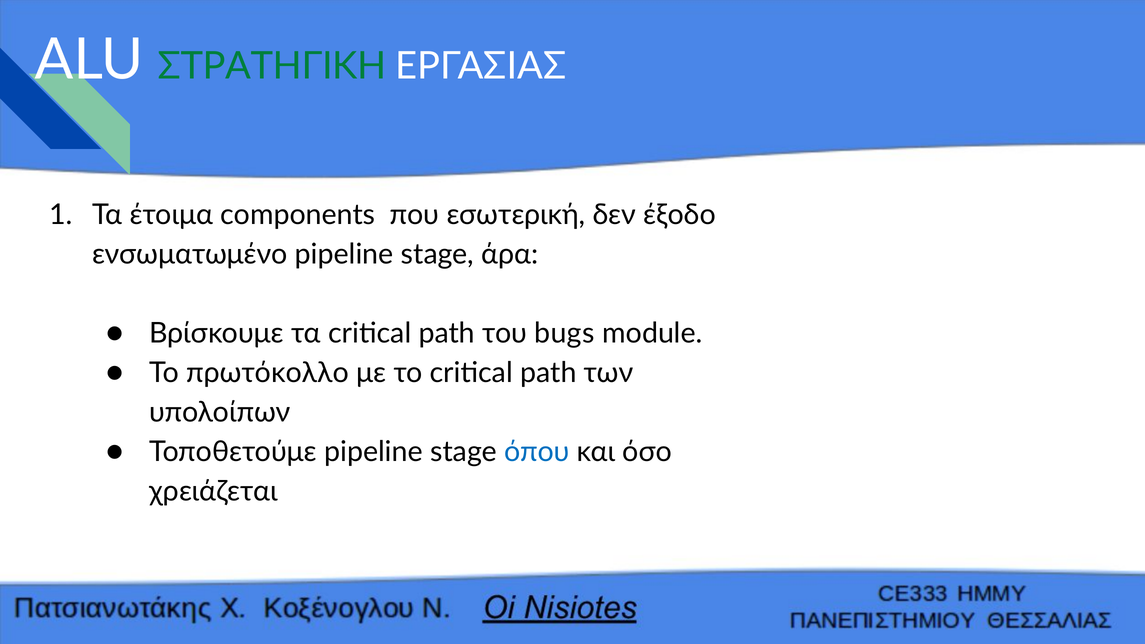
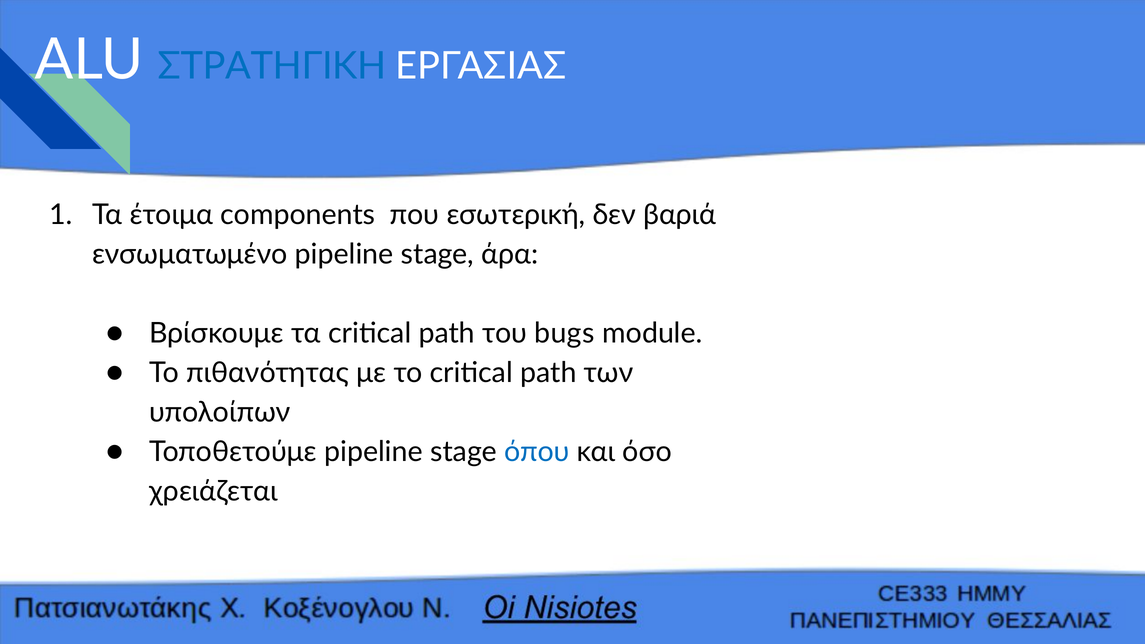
ΣΤΡΑΤΗΓΙΚΗ colour: green -> blue (272, 66)
έξοδο: έξοδο -> βαριά (680, 215)
πρωτόκολλο: πρωτόκολλο -> πιθανότητας (268, 373)
